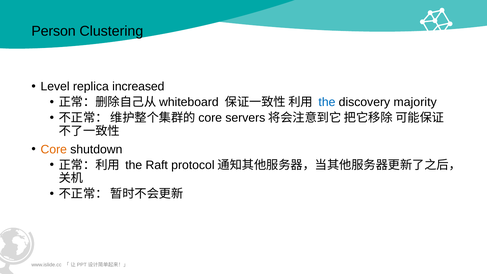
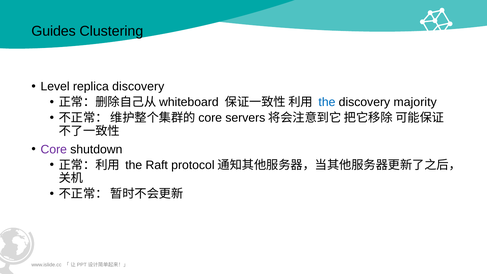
Person: Person -> Guides (54, 31)
replica increased: increased -> discovery (138, 87)
Core colour: orange -> purple (54, 149)
